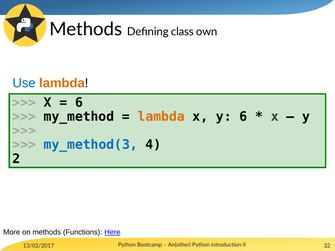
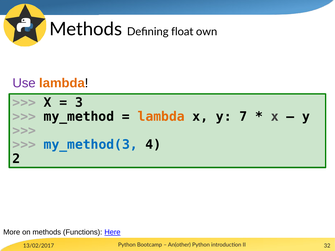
class: class -> float (182, 32)
Use colour: blue -> purple (24, 83)
6: 6 -> 3 (79, 103)
y 6: 6 -> 7 (243, 117)
